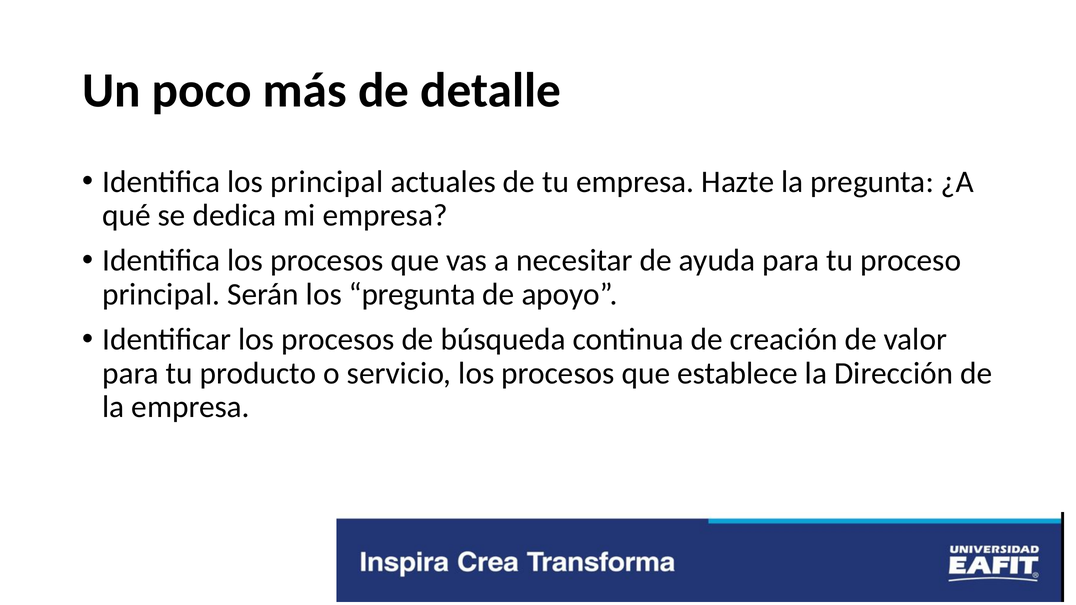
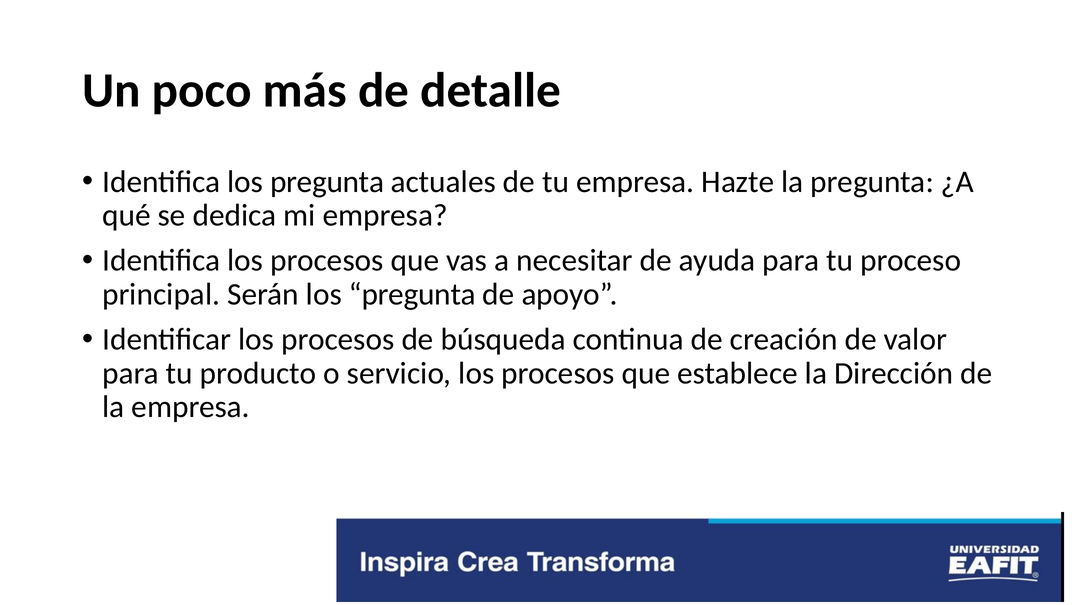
Identifica los principal: principal -> pregunta (327, 182)
